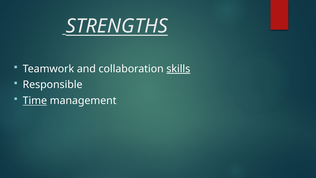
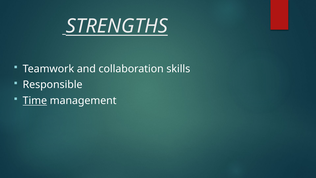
skills underline: present -> none (178, 69)
